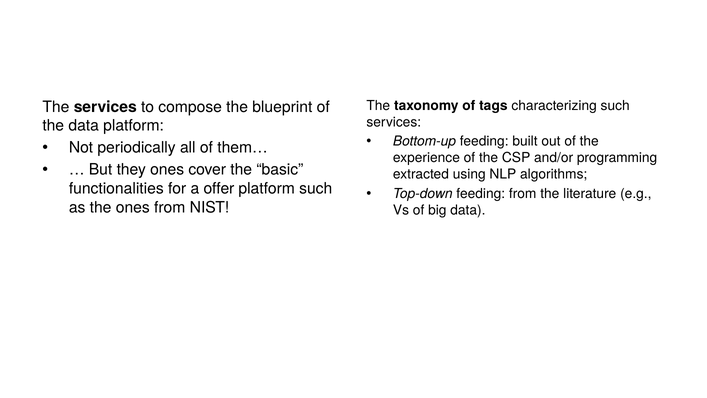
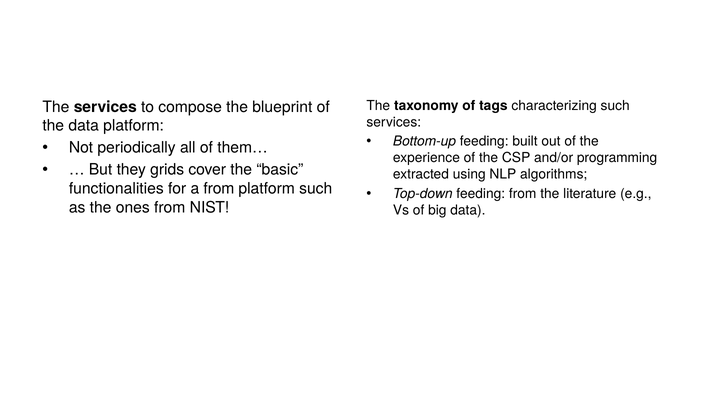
they ones: ones -> grids (167, 170)
a offer: offer -> from (219, 189)
